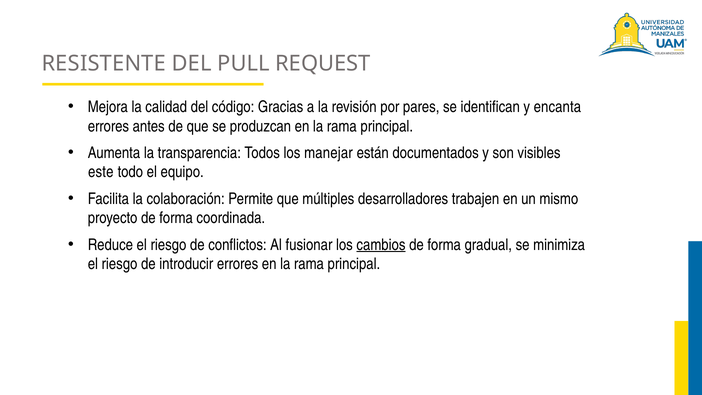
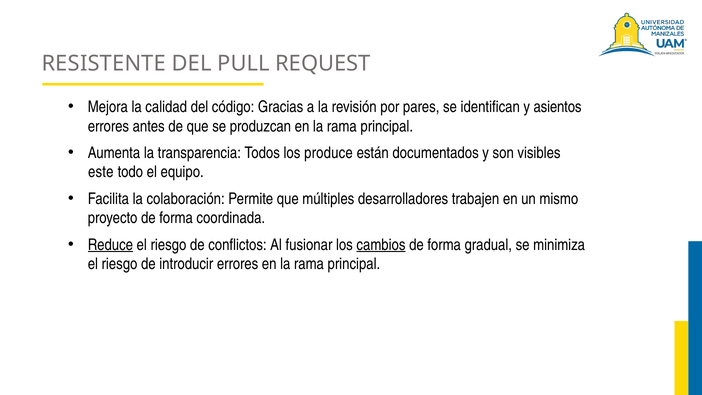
encanta: encanta -> asientos (558, 107)
manejar: manejar -> produce (328, 153)
Reduce underline: none -> present (110, 245)
